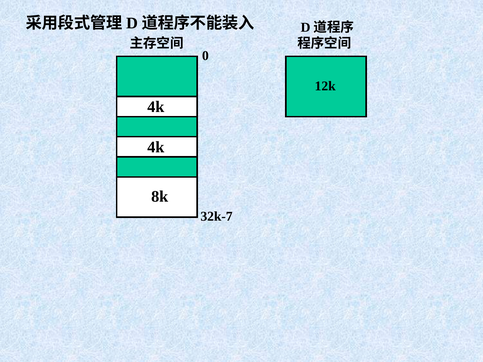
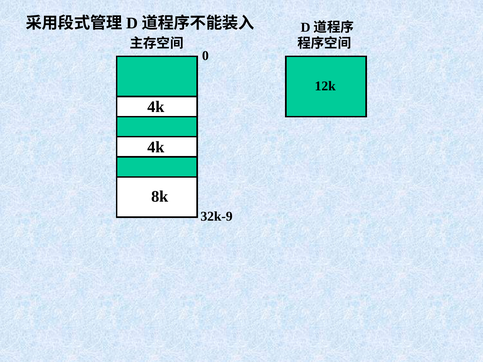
32k-7: 32k-7 -> 32k-9 (217, 217)
